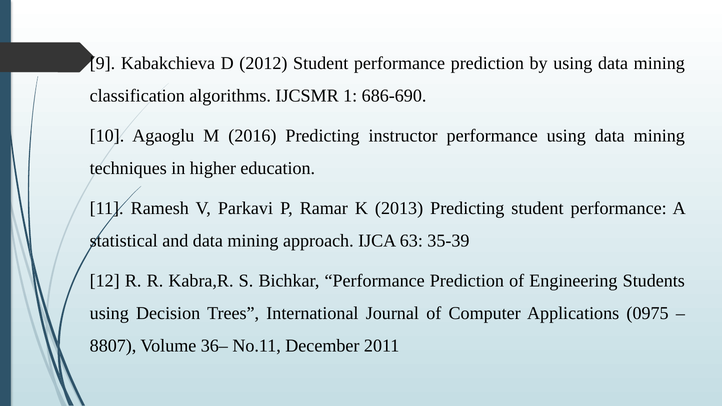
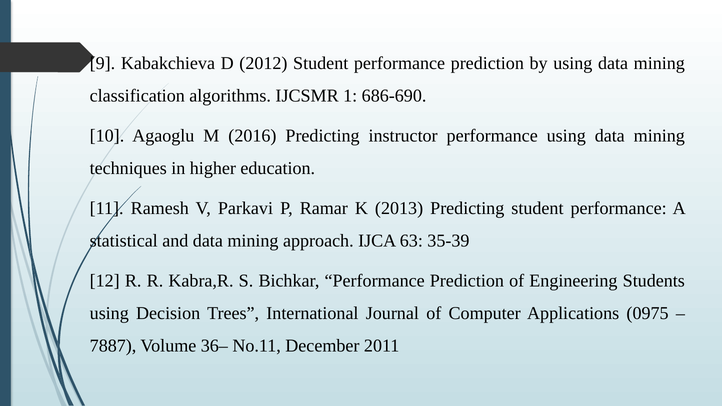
8807: 8807 -> 7887 (113, 346)
